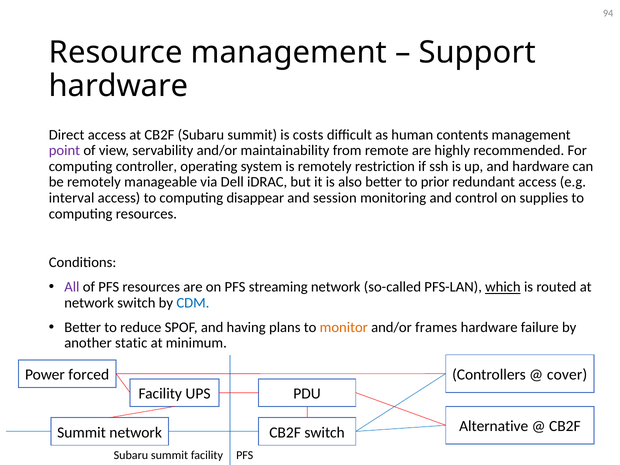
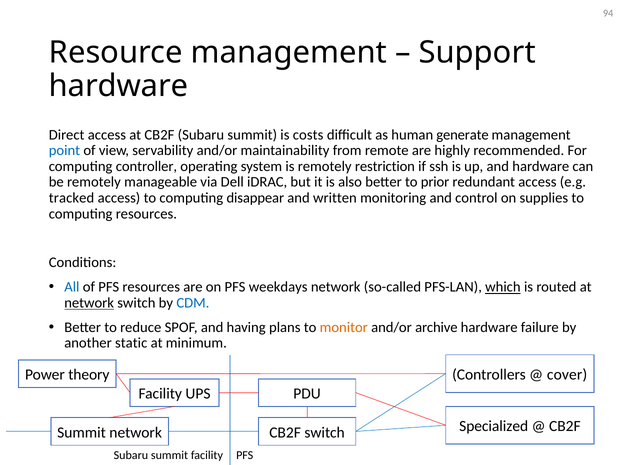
contents: contents -> generate (463, 135)
point colour: purple -> blue (64, 151)
interval: interval -> tracked (72, 198)
session: session -> written (335, 198)
All colour: purple -> blue (72, 287)
streaming: streaming -> weekdays (278, 287)
network underline: none -> present (89, 303)
frames: frames -> archive (436, 327)
forced: forced -> theory (89, 375)
Alternative: Alternative -> Specialized (494, 426)
